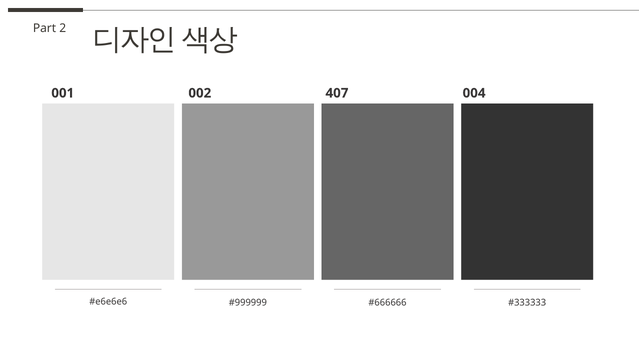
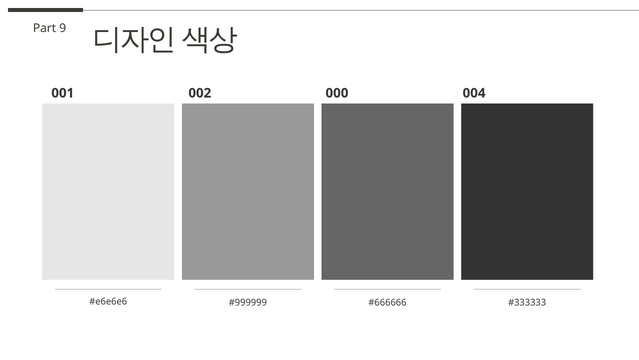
2: 2 -> 9 (63, 28)
407: 407 -> 000 (337, 93)
